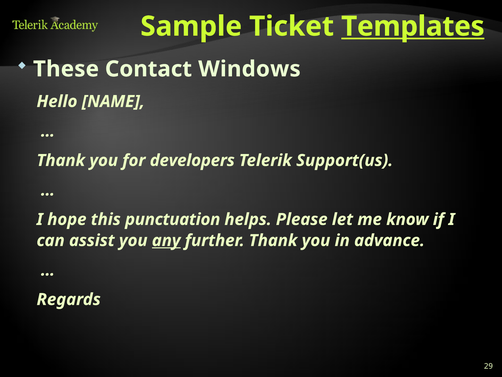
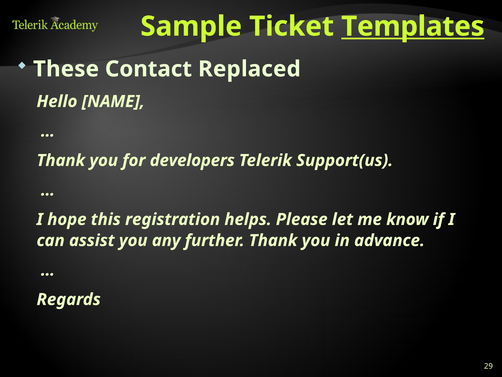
Windows: Windows -> Replaced (249, 69)
punctuation: punctuation -> registration (173, 219)
any underline: present -> none (166, 240)
